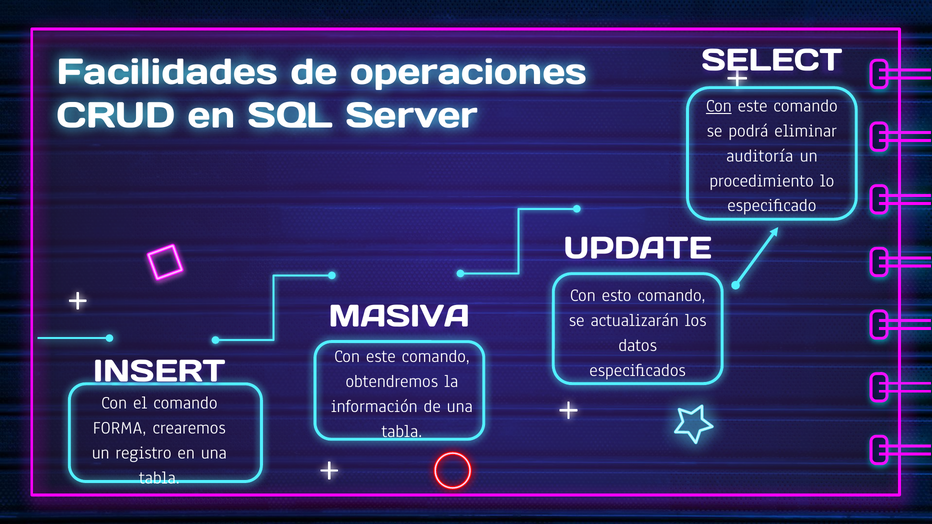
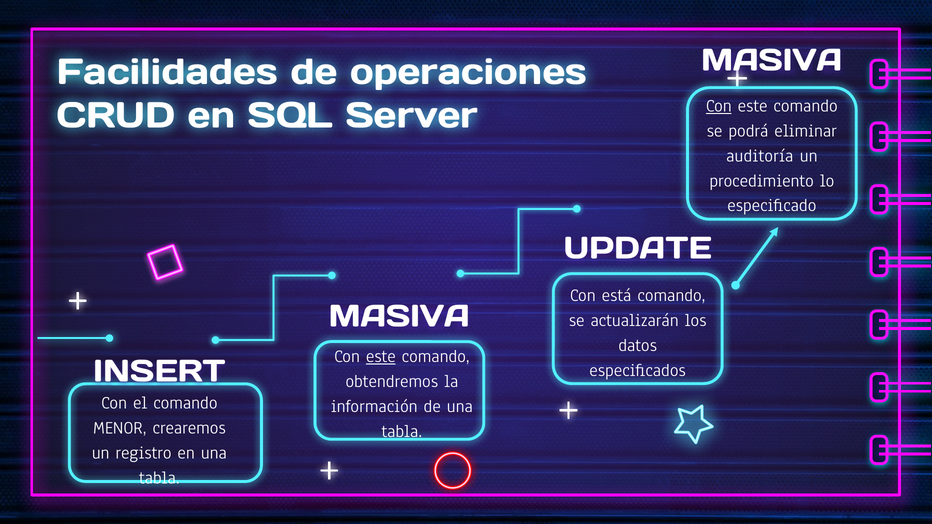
SELECT: SELECT -> MASIVA (772, 60)
esto: esto -> está (617, 295)
este underline: none -> present (381, 356)
FORMA: FORMA -> MENOR (120, 428)
